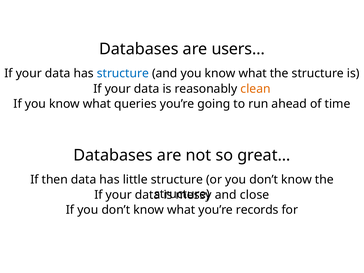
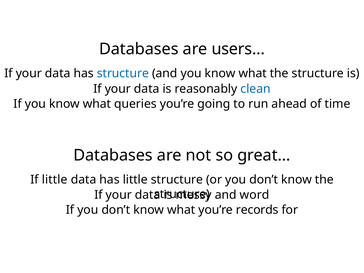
clean colour: orange -> blue (256, 89)
If then: then -> little (55, 180)
close: close -> word (255, 195)
